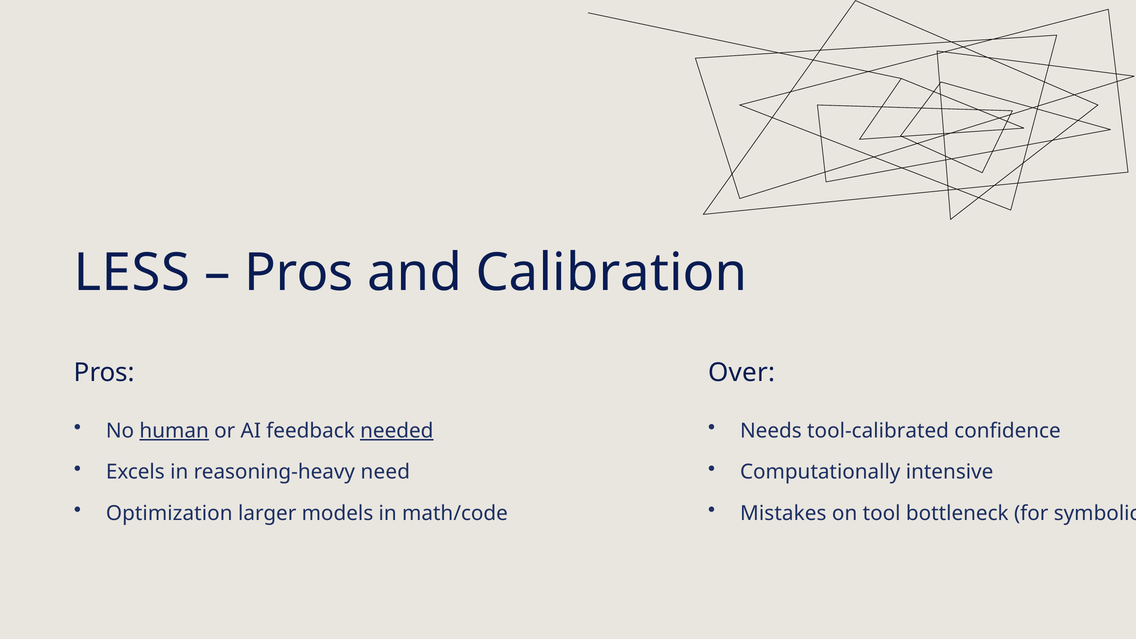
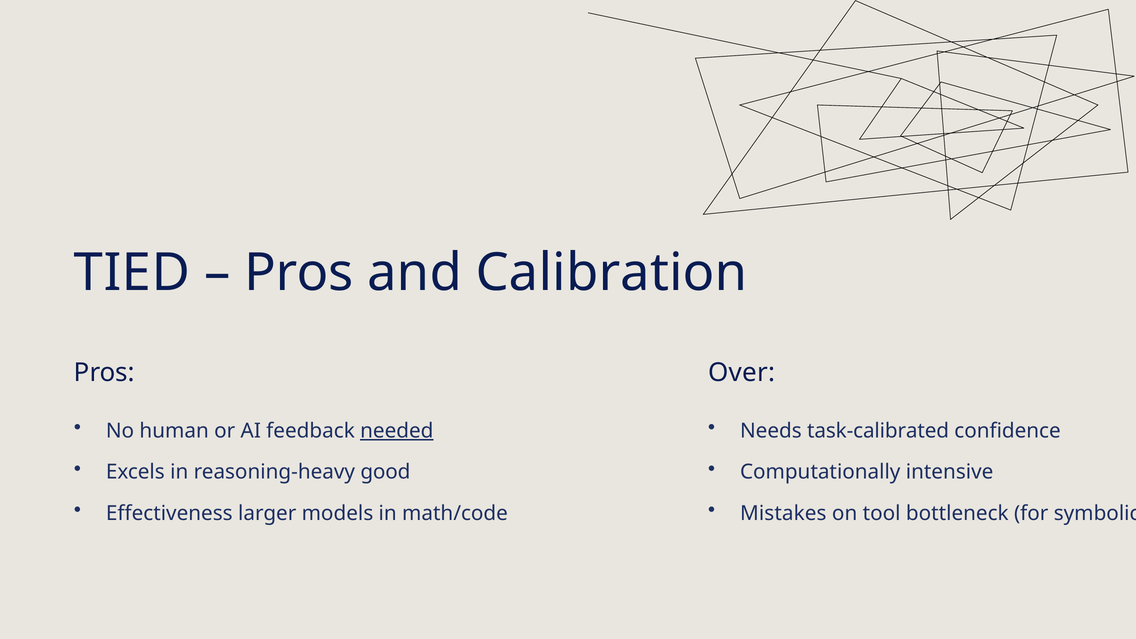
LESS: LESS -> TIED (132, 273)
human underline: present -> none (174, 431)
tool-calibrated: tool-calibrated -> task-calibrated (878, 431)
need: need -> good (385, 472)
Optimization: Optimization -> Effectiveness (169, 513)
